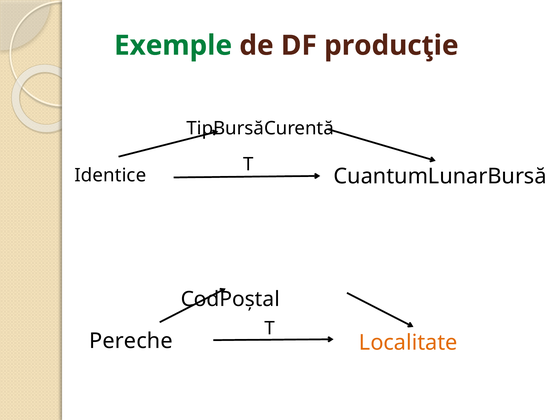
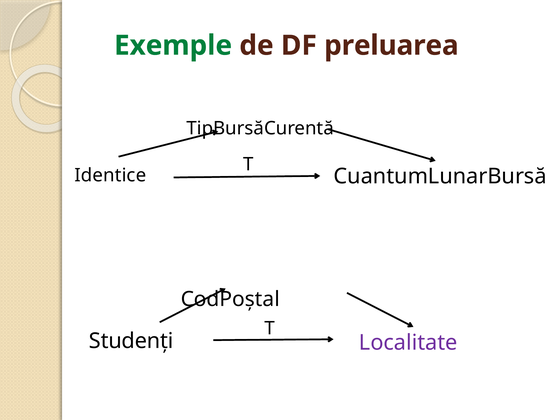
producţie: producţie -> preluarea (391, 46)
Pereche: Pereche -> Studenţi (131, 341)
Localitate colour: orange -> purple (408, 342)
